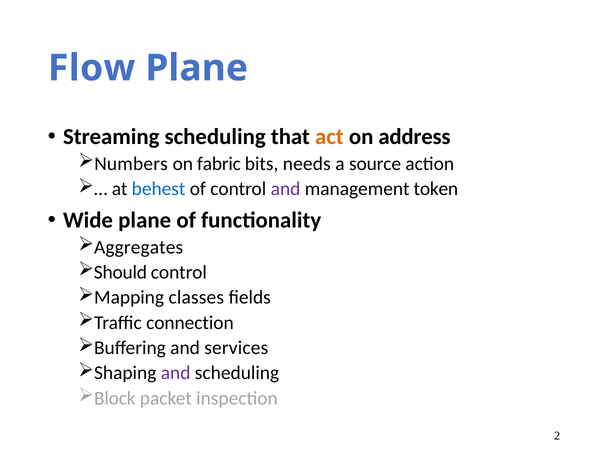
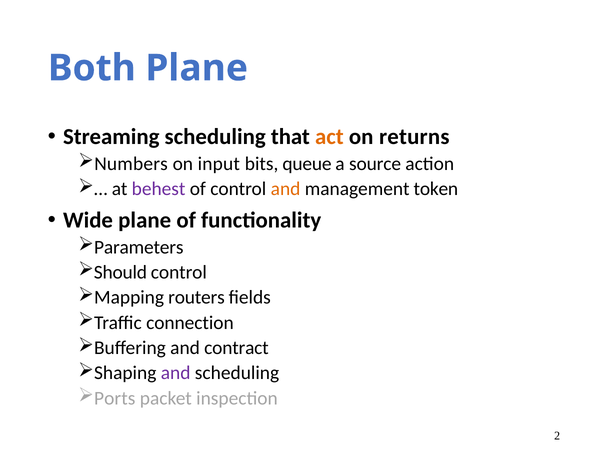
Flow: Flow -> Both (92, 68)
address: address -> returns (414, 137)
fabric: fabric -> input (219, 164)
needs: needs -> queue (307, 164)
behest colour: blue -> purple (159, 189)
and colour: purple -> orange (286, 189)
Aggregates: Aggregates -> Parameters (139, 247)
classes: classes -> routers (196, 297)
services: services -> contract (236, 348)
Block: Block -> Ports (115, 398)
